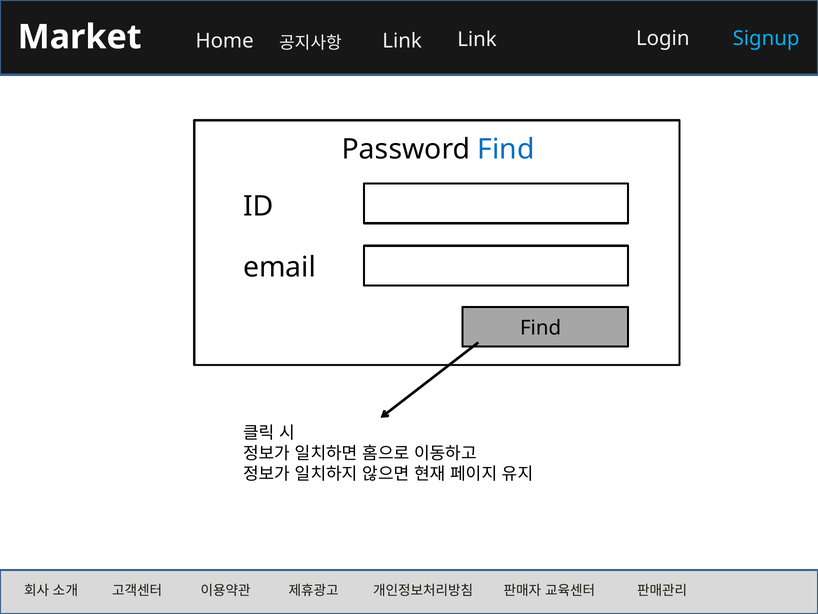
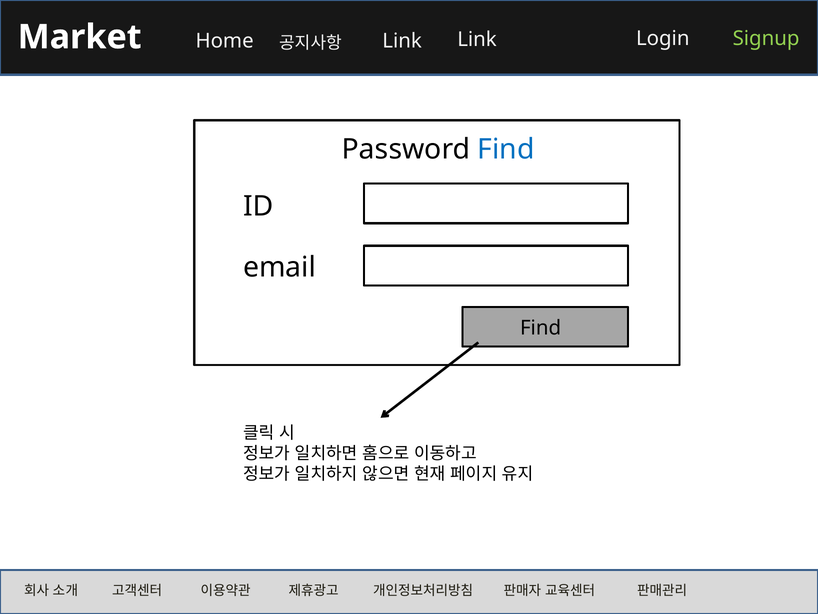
Signup colour: light blue -> light green (766, 39)
